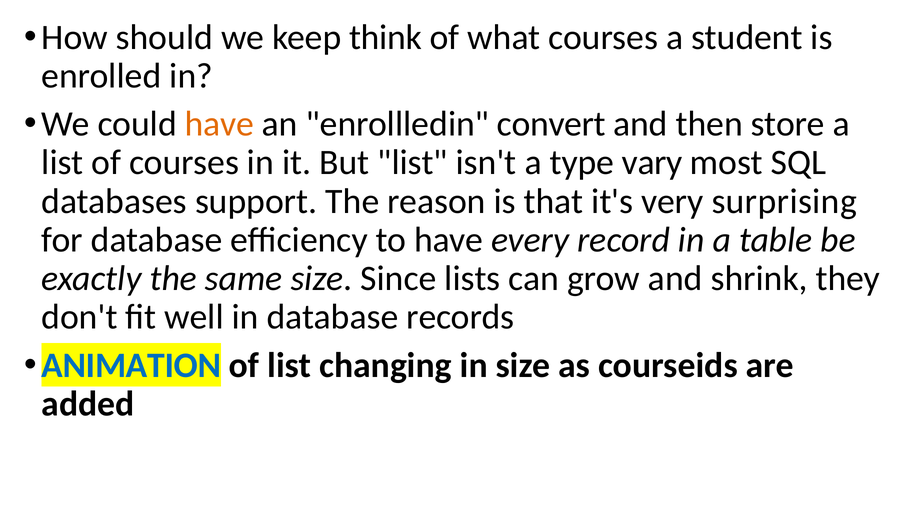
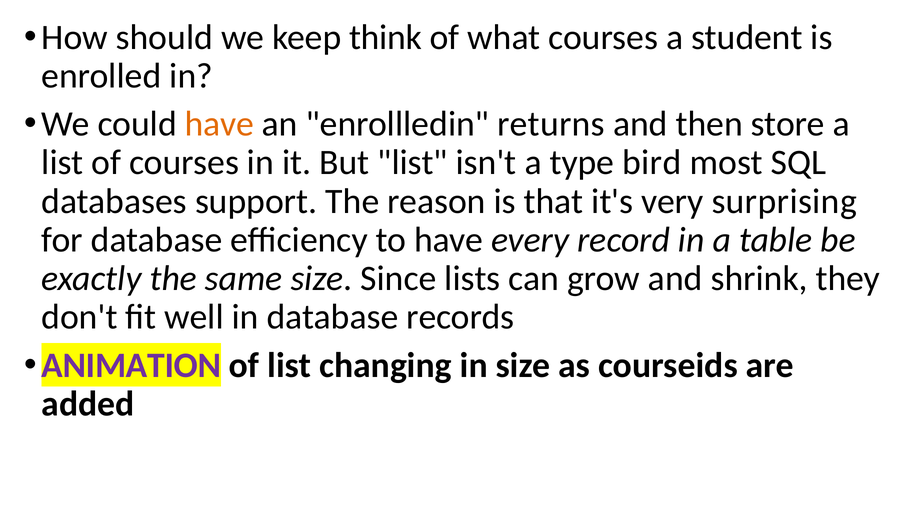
convert: convert -> returns (551, 124)
vary: vary -> bird (652, 163)
ANIMATION colour: blue -> purple (131, 365)
